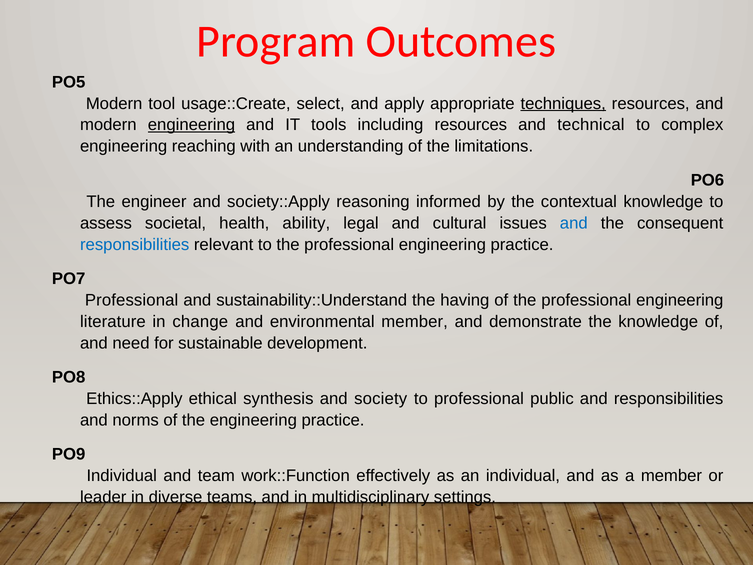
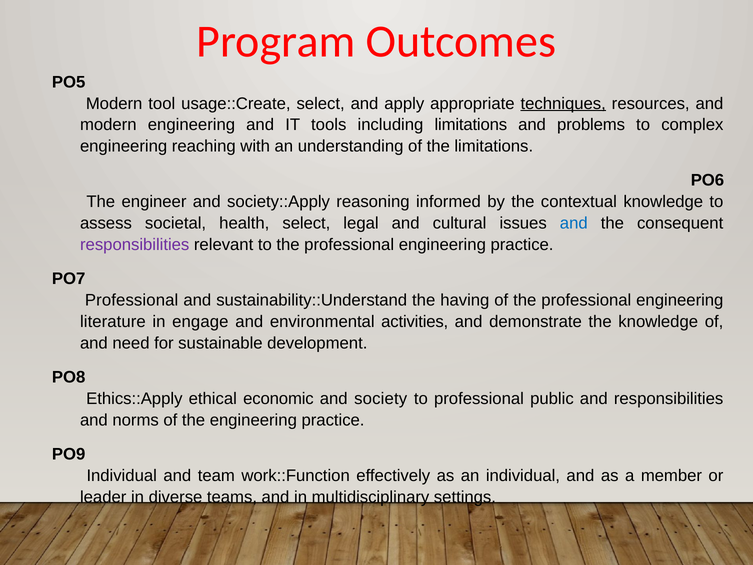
engineering underline: present -> none (191, 125)
including resources: resources -> limitations (471, 125)
technical: technical -> problems (591, 125)
health ability: ability -> select (306, 223)
responsibilities colour: blue -> purple (135, 245)
change: change -> engage (200, 322)
environmental member: member -> activities (415, 322)
synthesis: synthesis -> economic (278, 399)
